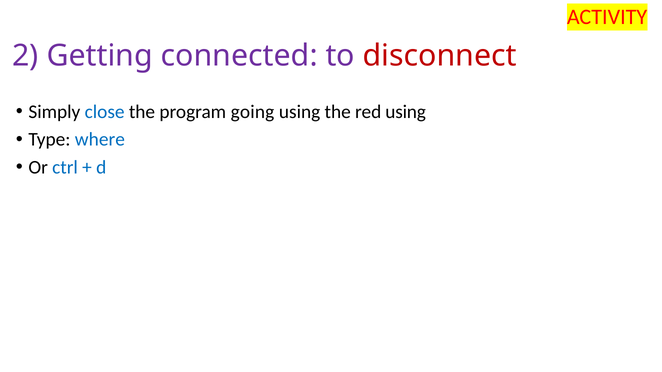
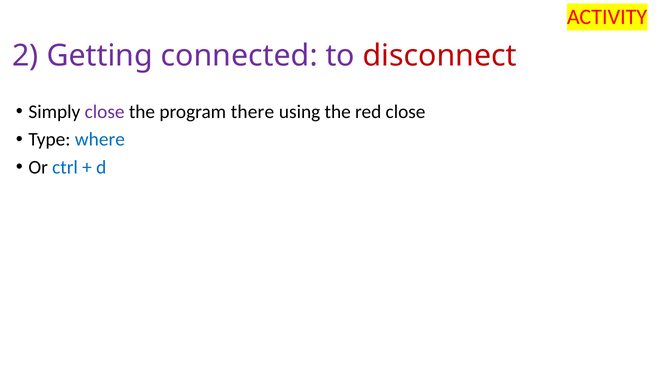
close colour: blue -> purple (105, 112)
going: going -> there (252, 112)
red using: using -> close (406, 112)
